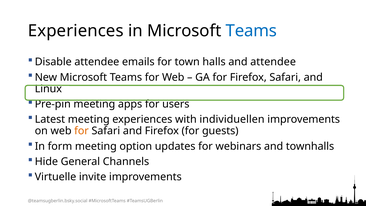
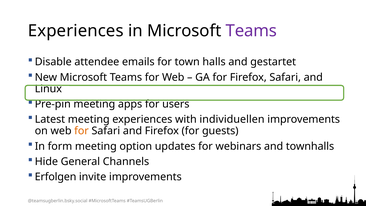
Teams colour: blue -> purple (251, 31)
and attendee: attendee -> gestartet (273, 62)
Virtuelle: Virtuelle -> Erfolgen (56, 177)
